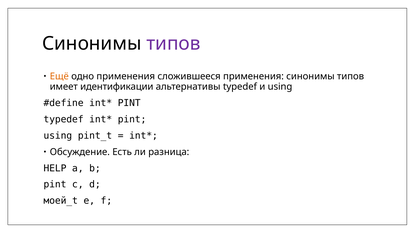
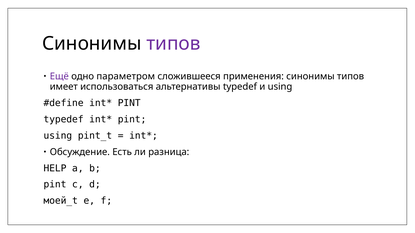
Ещё colour: orange -> purple (59, 77)
одно применения: применения -> параметром (126, 77)
идентификации: идентификации -> использоваться (117, 87)
